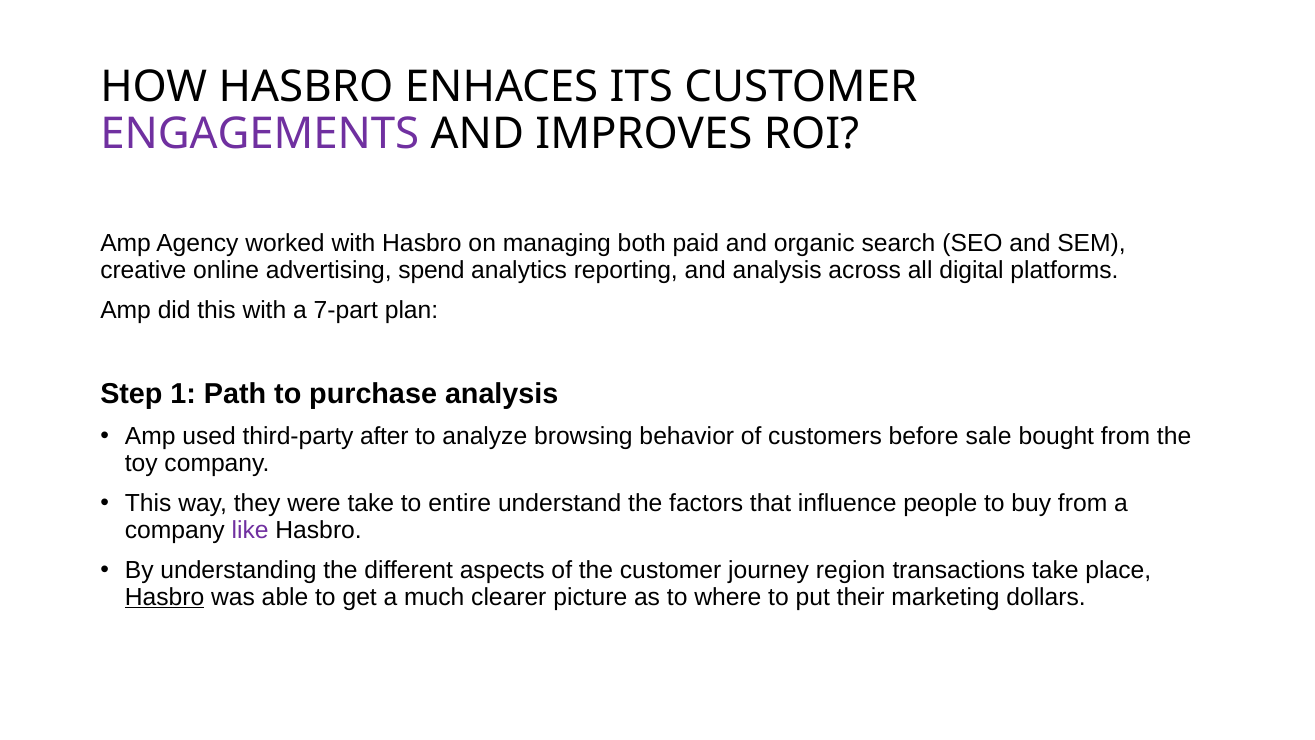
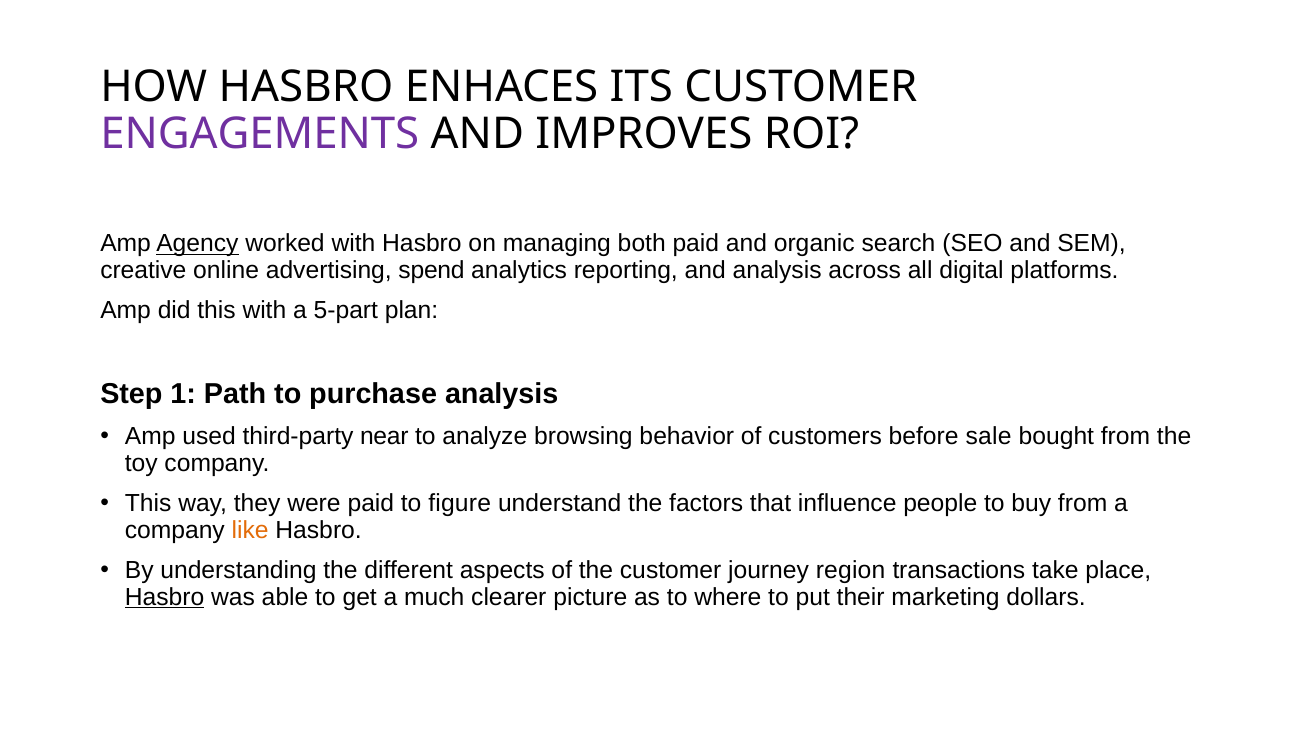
Agency underline: none -> present (197, 244)
7-part: 7-part -> 5-part (346, 311)
after: after -> near (384, 436)
were take: take -> paid (371, 503)
entire: entire -> figure (460, 503)
like colour: purple -> orange (250, 530)
